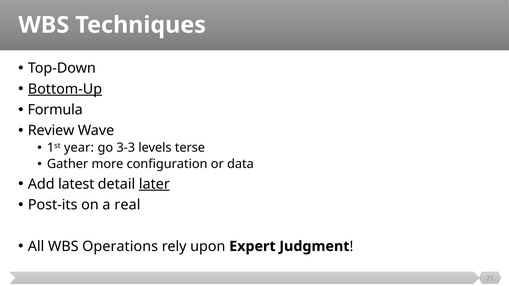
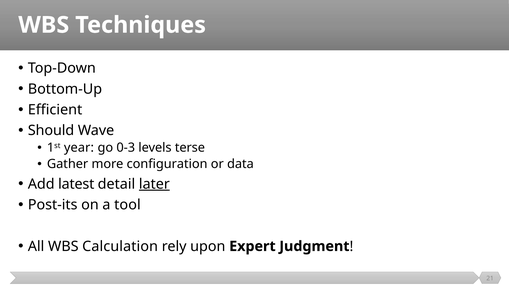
Bottom-Up underline: present -> none (65, 89)
Formula: Formula -> Efficient (55, 110)
Review: Review -> Should (51, 131)
3-3: 3-3 -> 0-3 (126, 148)
real: real -> tool (127, 205)
Operations: Operations -> Calculation (120, 247)
